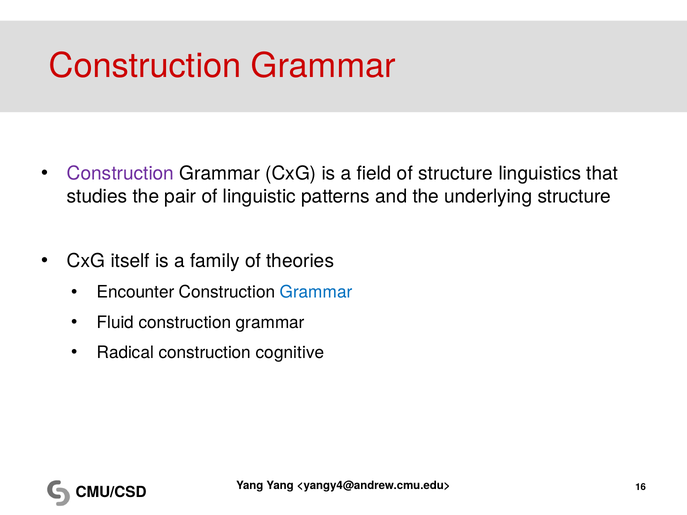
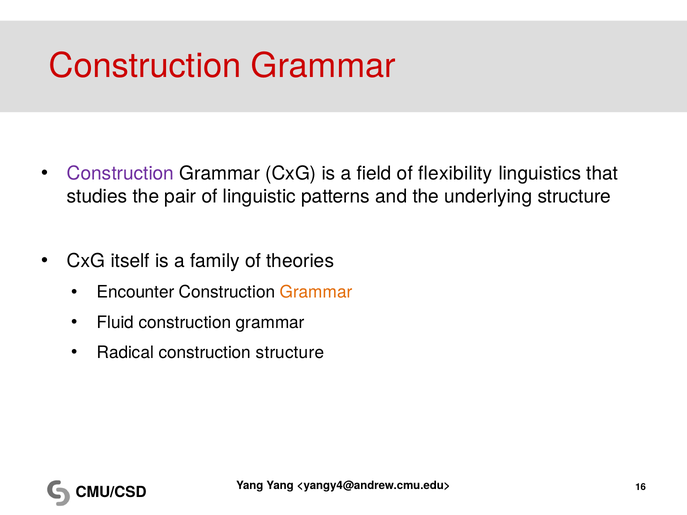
of structure: structure -> flexibility (456, 173)
Grammar colour: blue -> orange (316, 292)
construction cognitive: cognitive -> structure (290, 353)
